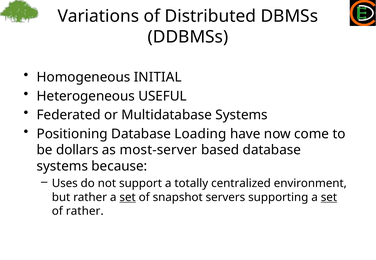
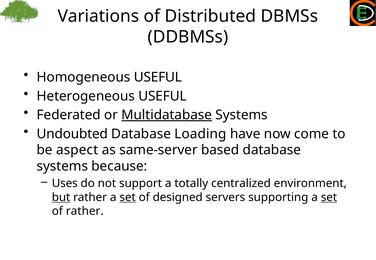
Homogeneous INITIAL: INITIAL -> USEFUL (158, 77)
Multidatabase underline: none -> present (167, 115)
Positioning: Positioning -> Undoubted (72, 134)
dollars: dollars -> aspect (77, 150)
most-server: most-server -> same-server (158, 150)
but underline: none -> present (61, 198)
snapshot: snapshot -> designed (178, 198)
